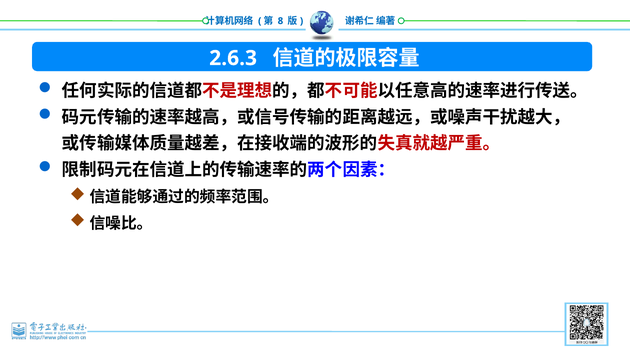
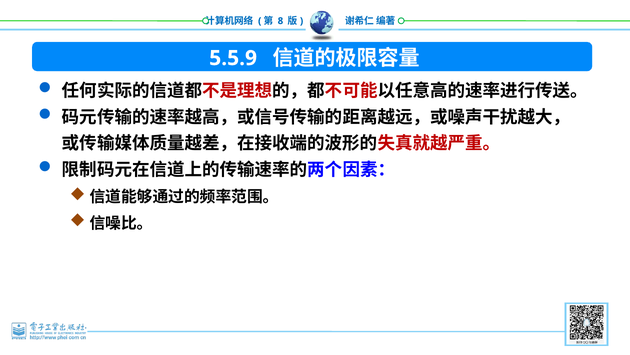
2.6.3: 2.6.3 -> 5.5.9 (233, 58)
